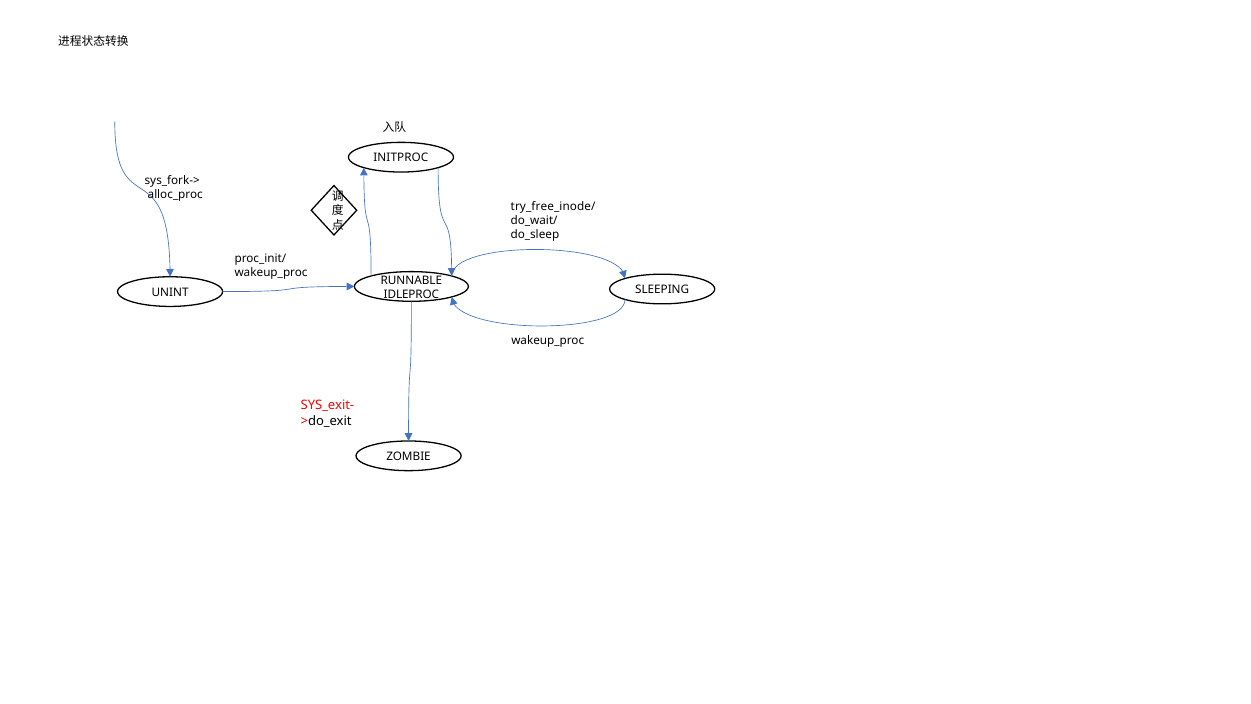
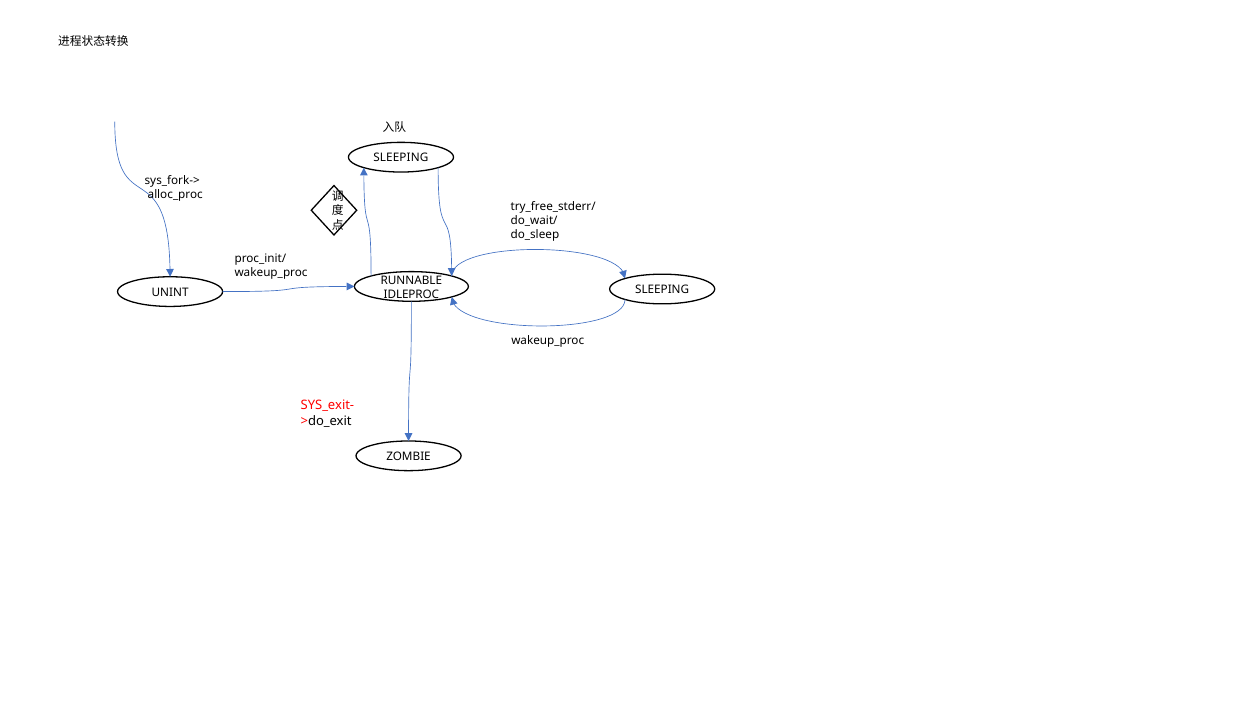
INITPROC: INITPROC -> SLEEPING (401, 158)
try_free_inode/: try_free_inode/ -> try_free_stderr/ (553, 206)
